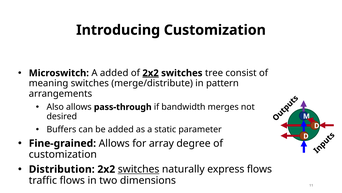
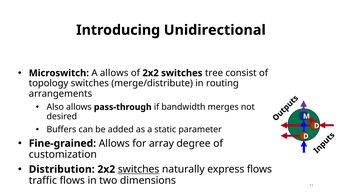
Introducing Customization: Customization -> Unidirectional (215, 30)
A added: added -> allows (114, 73)
2x2 underline: present -> none (151, 73)
meaning: meaning -> topology (49, 83)
pattern: pattern -> routing (222, 83)
